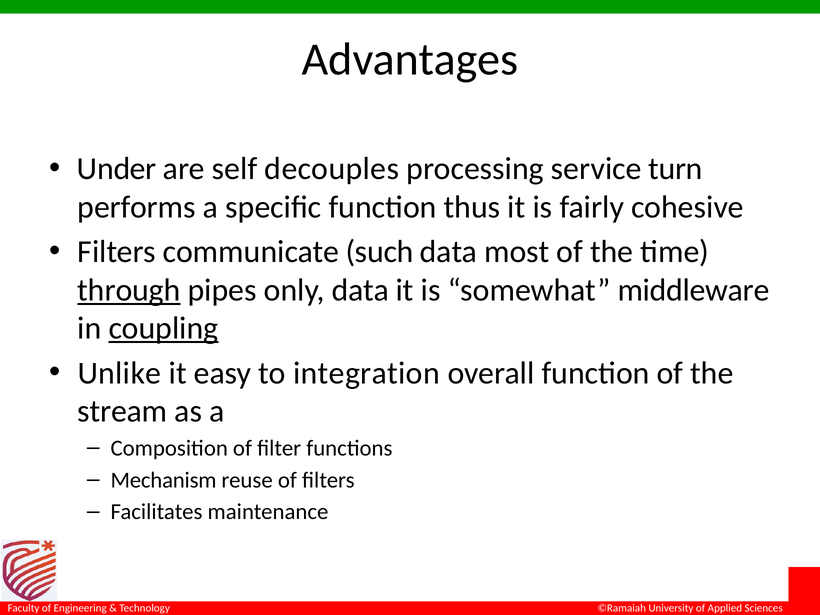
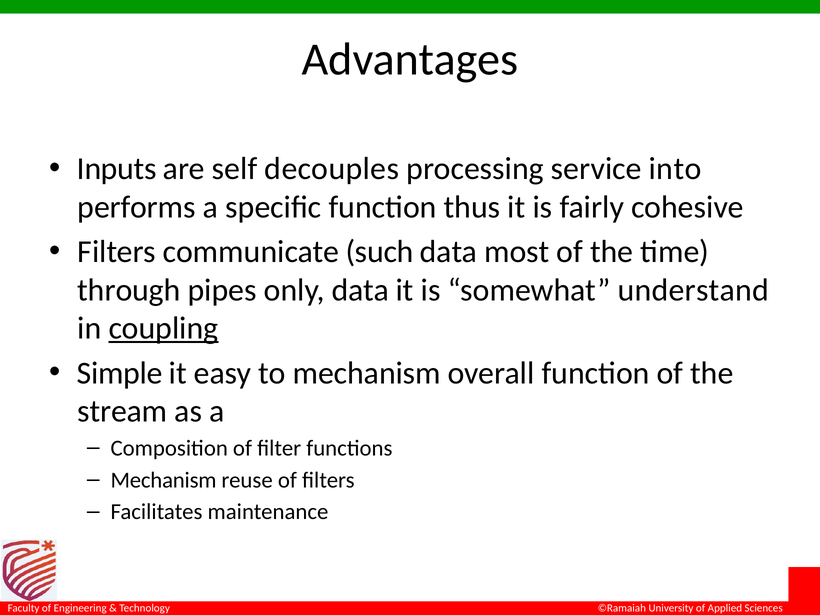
Under: Under -> Inputs (117, 169)
turn: turn -> into (675, 169)
through underline: present -> none (129, 290)
middleware: middleware -> understand (693, 290)
Unlike: Unlike -> Simple (120, 373)
to integration: integration -> mechanism (367, 373)
